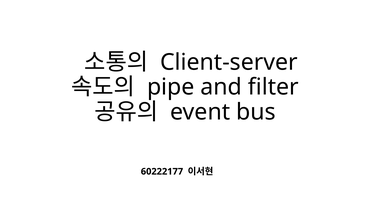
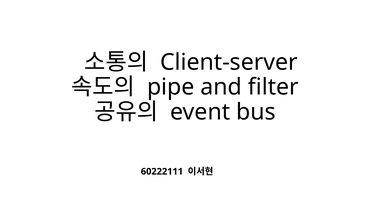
60222177: 60222177 -> 60222111 (162, 172)
